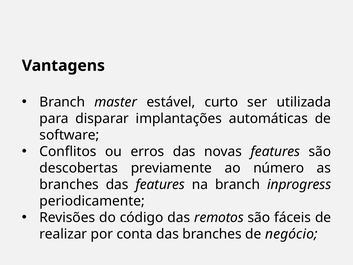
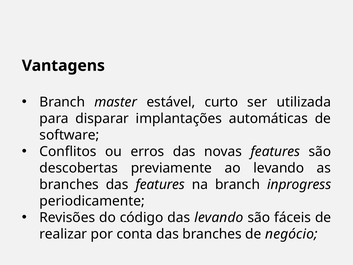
ao número: número -> levando (279, 168)
das remotos: remotos -> levando (219, 217)
